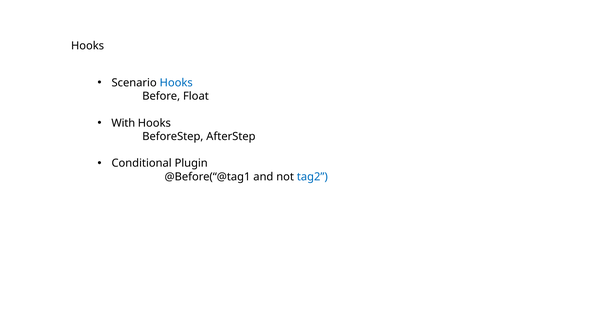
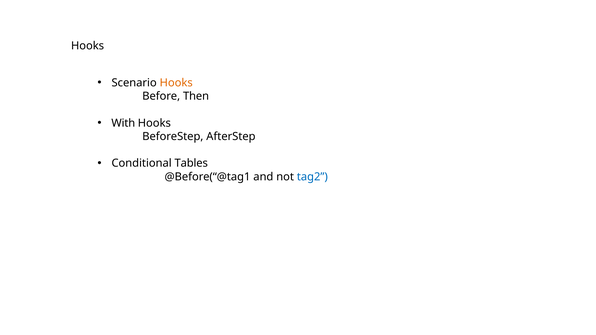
Hooks colour: blue -> orange (176, 83)
Float: Float -> Then (196, 96)
Plugin: Plugin -> Tables (191, 163)
